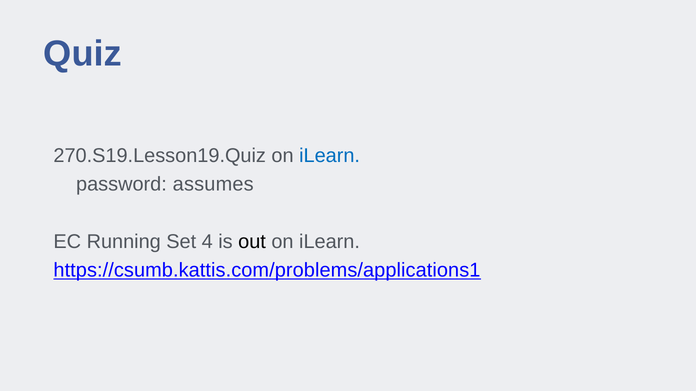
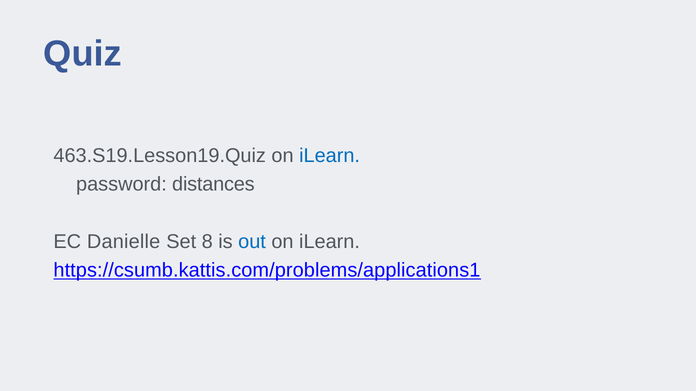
270.S19.Lesson19.Quiz: 270.S19.Lesson19.Quiz -> 463.S19.Lesson19.Quiz (160, 156)
assumes: assumes -> distances (213, 185)
Running: Running -> Danielle (124, 242)
4: 4 -> 8 (207, 242)
out colour: black -> blue (252, 242)
